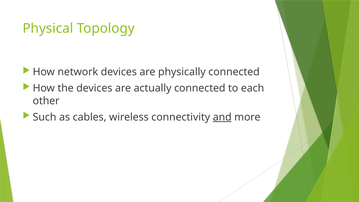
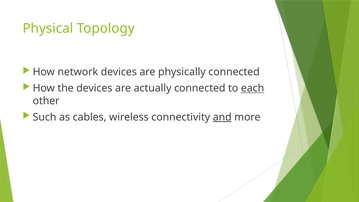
each underline: none -> present (253, 88)
